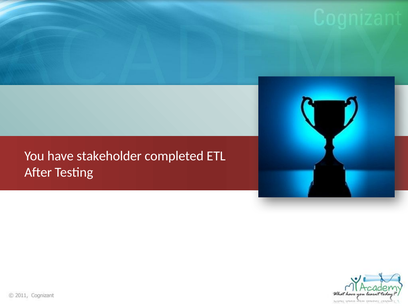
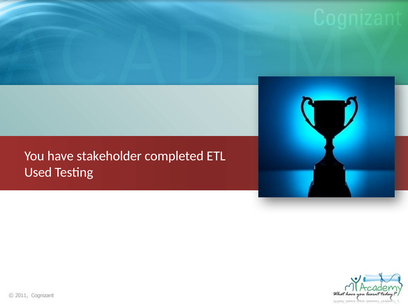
After: After -> Used (38, 172)
